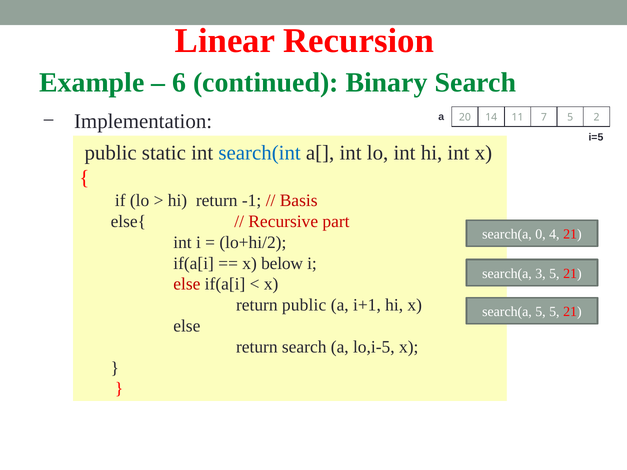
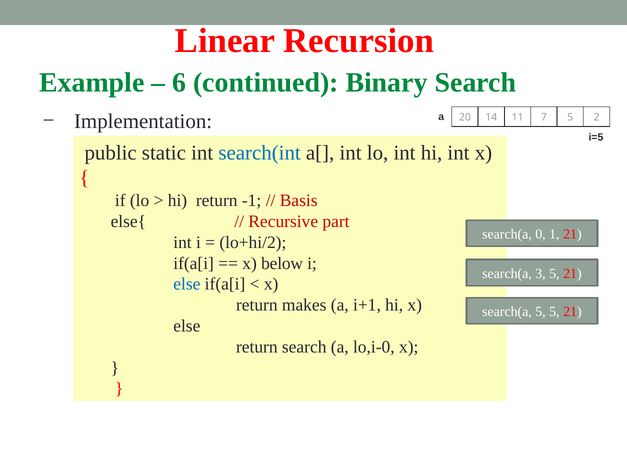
4: 4 -> 1 (554, 234)
else colour: red -> blue (187, 284)
return public: public -> makes (304, 305)
lo,i-5: lo,i-5 -> lo,i-0 (374, 347)
